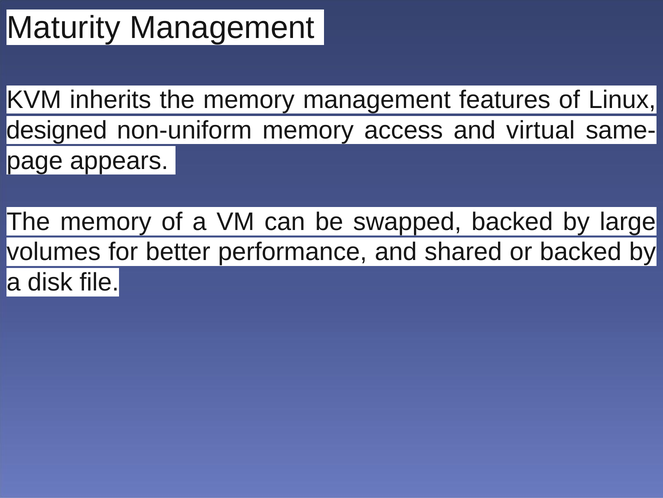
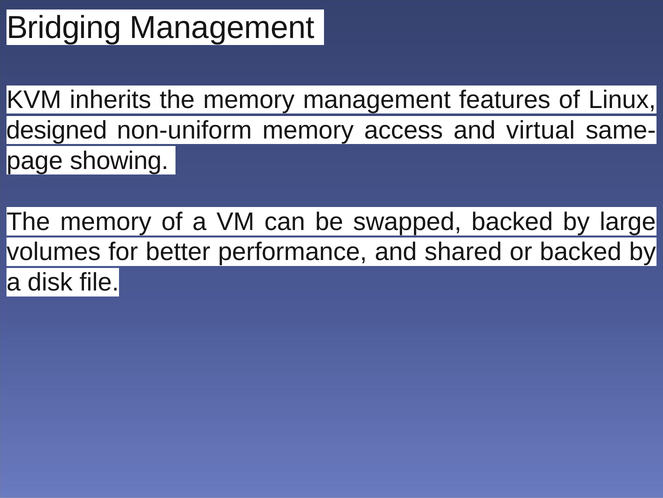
Maturity: Maturity -> Bridging (64, 28)
appears: appears -> showing (119, 161)
